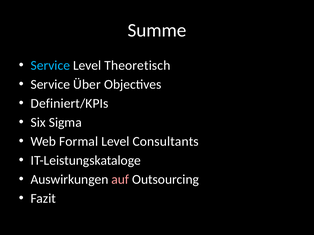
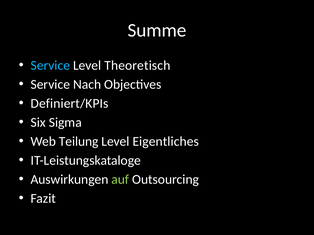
Über: Über -> Nach (87, 85)
Formal: Formal -> Teilung (79, 142)
Consultants: Consultants -> Eigentliches (166, 142)
auf colour: pink -> light green (120, 180)
